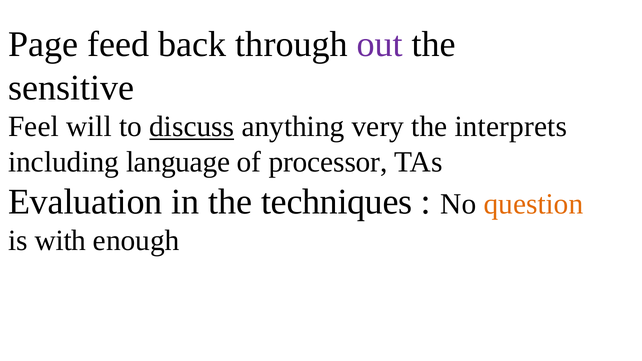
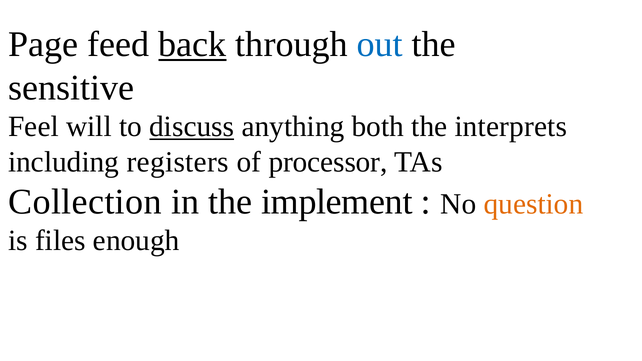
back underline: none -> present (192, 44)
out colour: purple -> blue (380, 44)
very: very -> both (378, 127)
language: language -> registers (178, 162)
Evaluation: Evaluation -> Collection (85, 202)
techniques: techniques -> implement (337, 202)
with: with -> files (60, 241)
